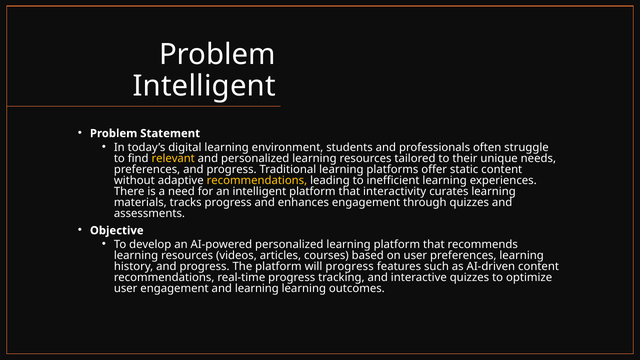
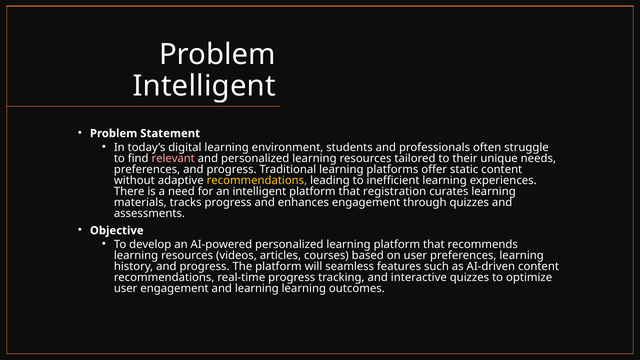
relevant colour: yellow -> pink (173, 158)
interactivity: interactivity -> registration (395, 191)
will progress: progress -> seamless (350, 267)
